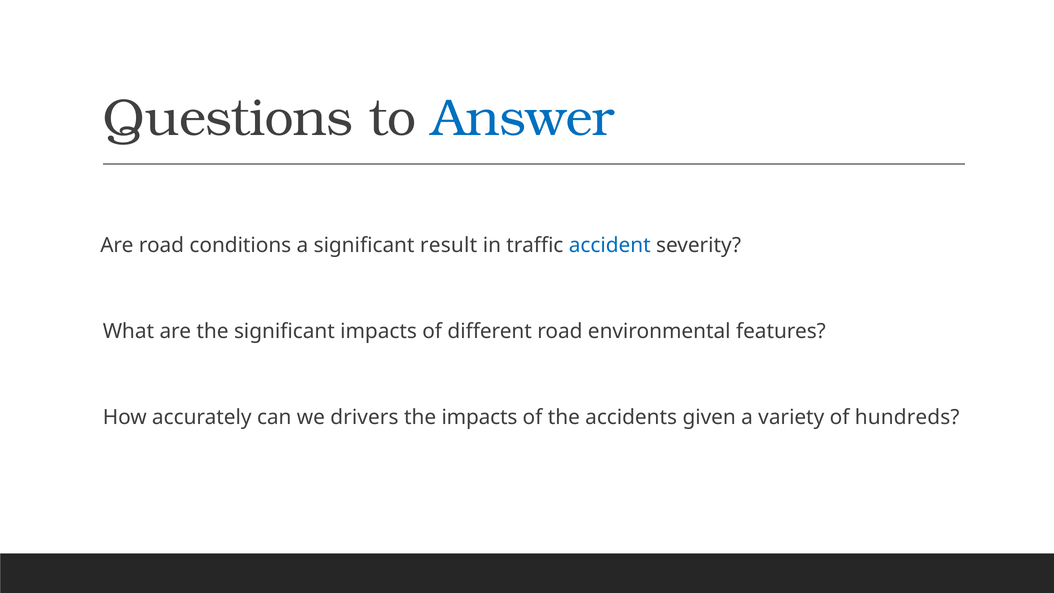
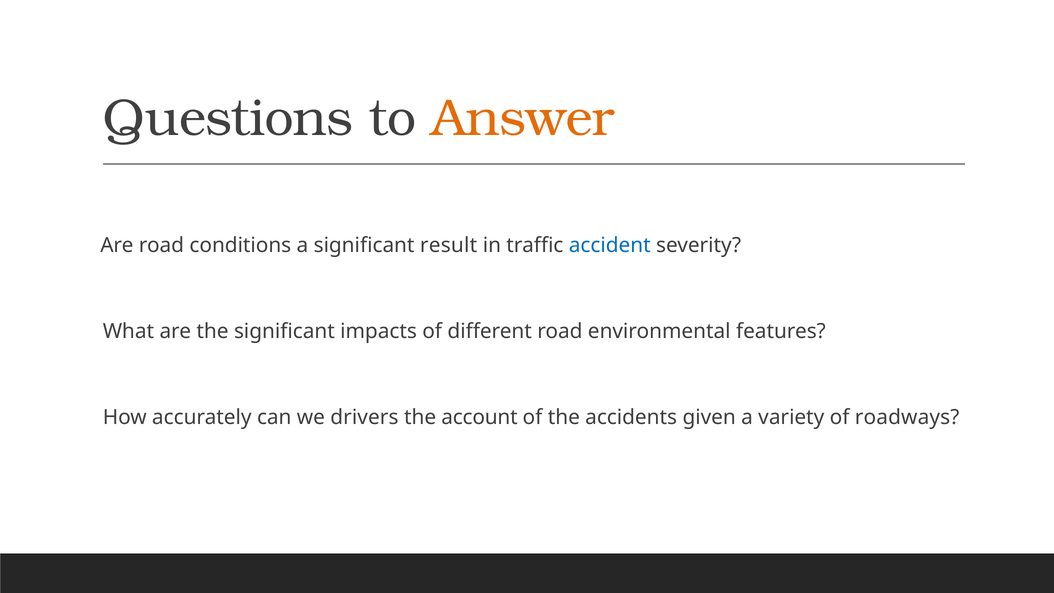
Answer colour: blue -> orange (523, 118)
the impacts: impacts -> account (479, 417)
hundreds: hundreds -> roadways (907, 417)
